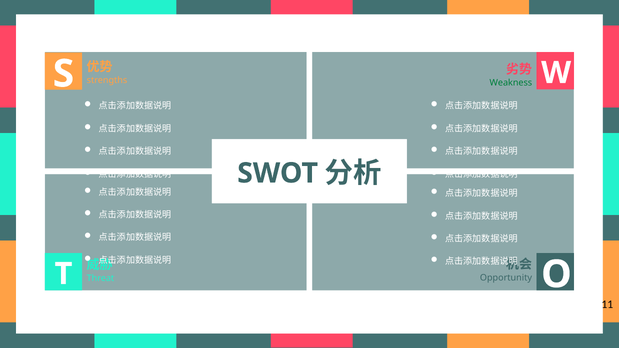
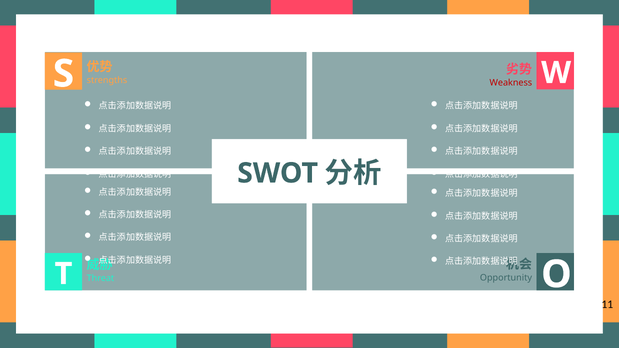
Weakness colour: green -> red (511, 83)
